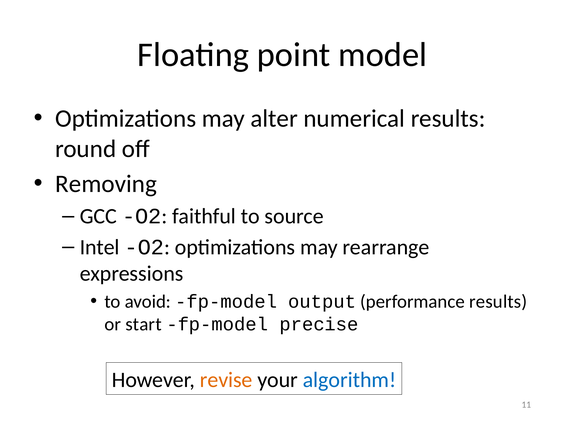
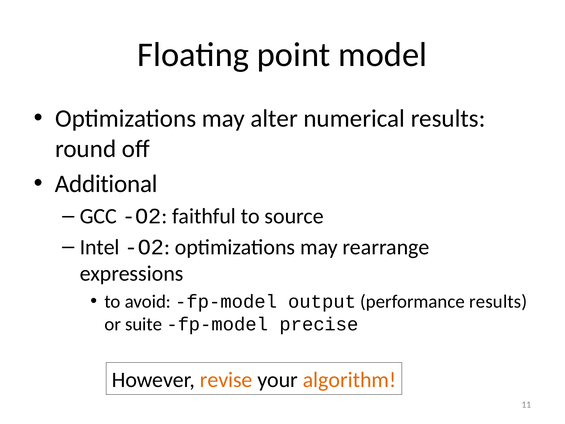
Removing: Removing -> Additional (106, 184)
start: start -> suite (144, 324)
algorithm colour: blue -> orange (350, 380)
